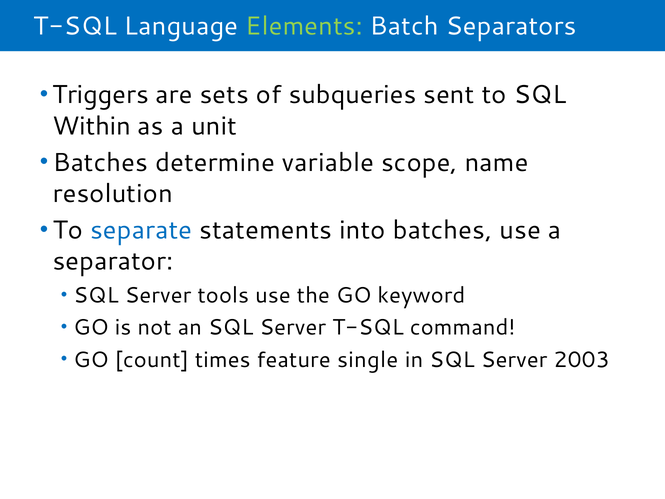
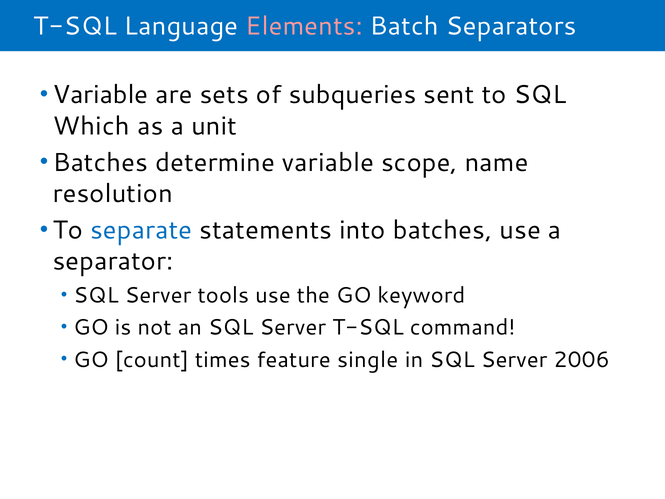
Elements colour: light green -> pink (304, 26)
Triggers: Triggers -> Variable (100, 95)
Within: Within -> Which (91, 126)
2003: 2003 -> 2006 (582, 360)
